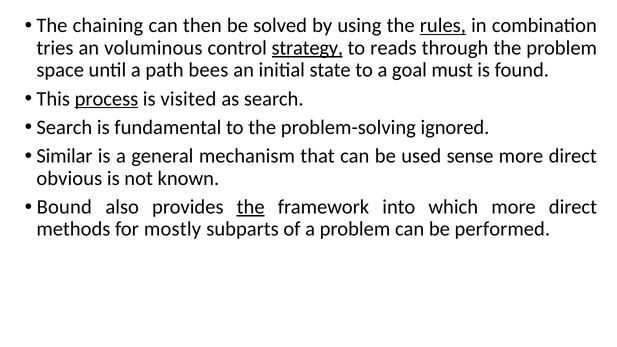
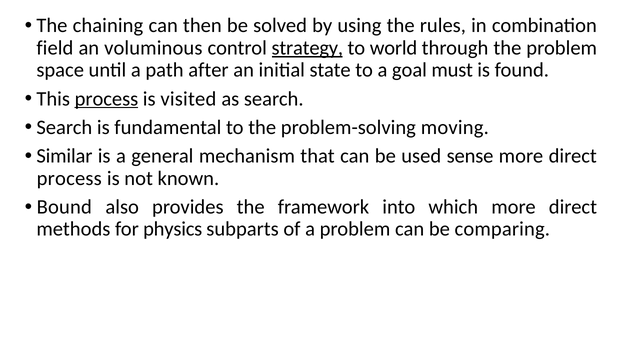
rules underline: present -> none (443, 26)
tries: tries -> field (55, 48)
reads: reads -> world (394, 48)
bees: bees -> after (208, 70)
ignored: ignored -> moving (455, 127)
obvious: obvious -> process (69, 178)
the underline: present -> none (251, 207)
mostly: mostly -> physics (173, 229)
performed: performed -> comparing (502, 229)
